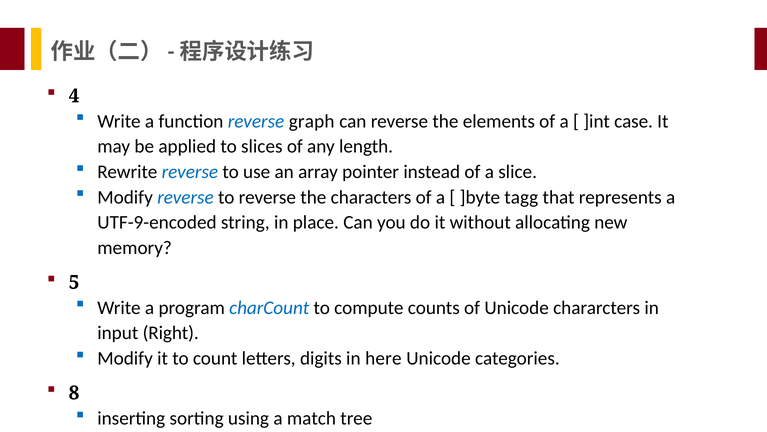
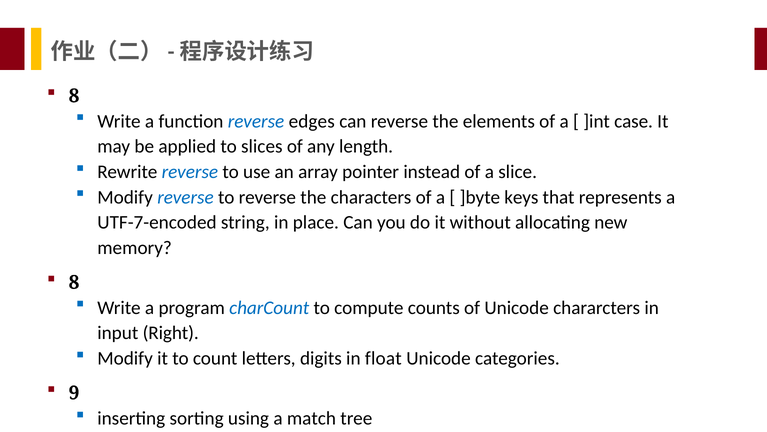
4: 4 -> 8 (74, 96)
graph: graph -> edges (312, 121)
tagg: tagg -> keys (521, 197)
UTF-9-encoded: UTF-9-encoded -> UTF-7-encoded (157, 222)
5: 5 -> 8 (74, 282)
here: here -> float (383, 358)
8: 8 -> 9 (74, 392)
